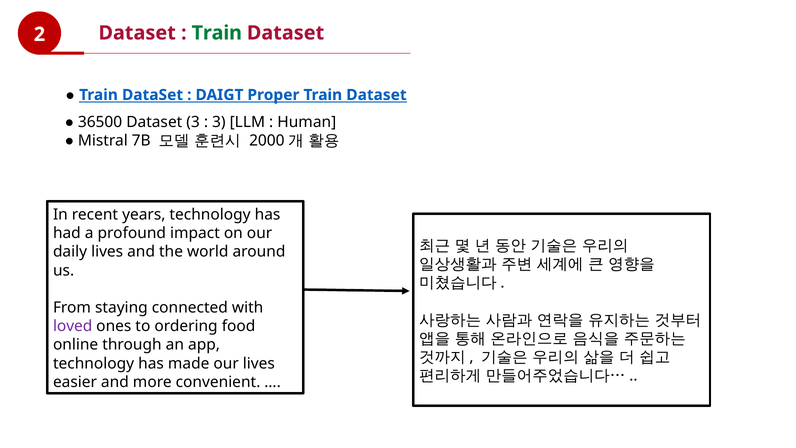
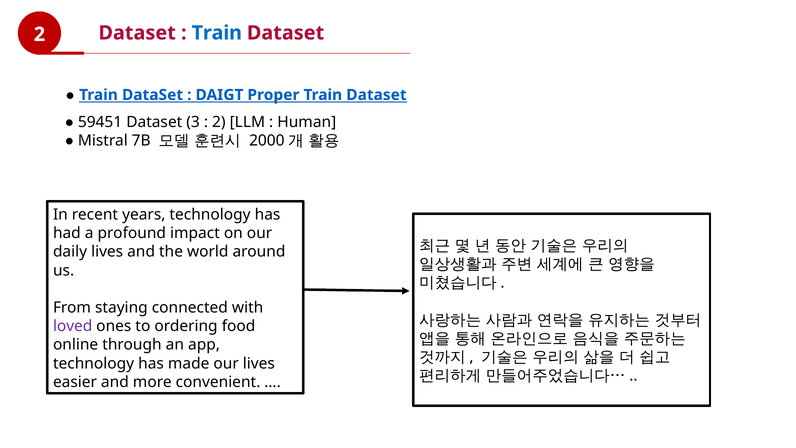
Train colour: green -> blue (217, 33)
36500: 36500 -> 59451 (100, 122)
3: 3 -> 2 (219, 122)
